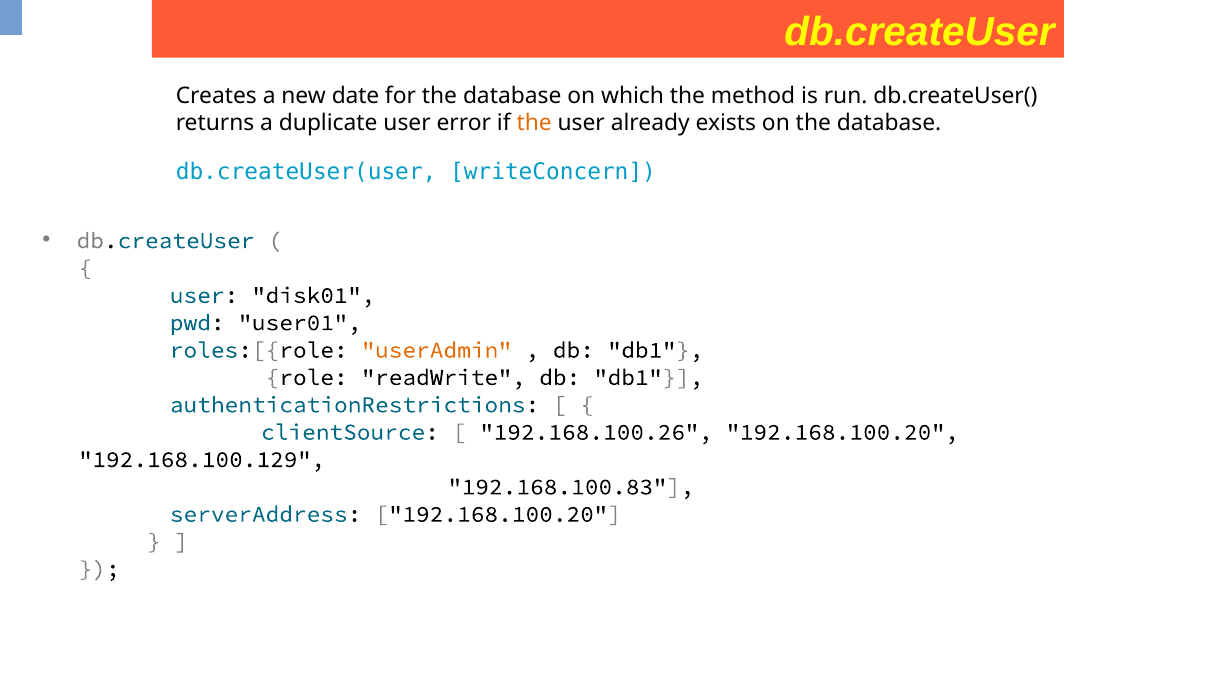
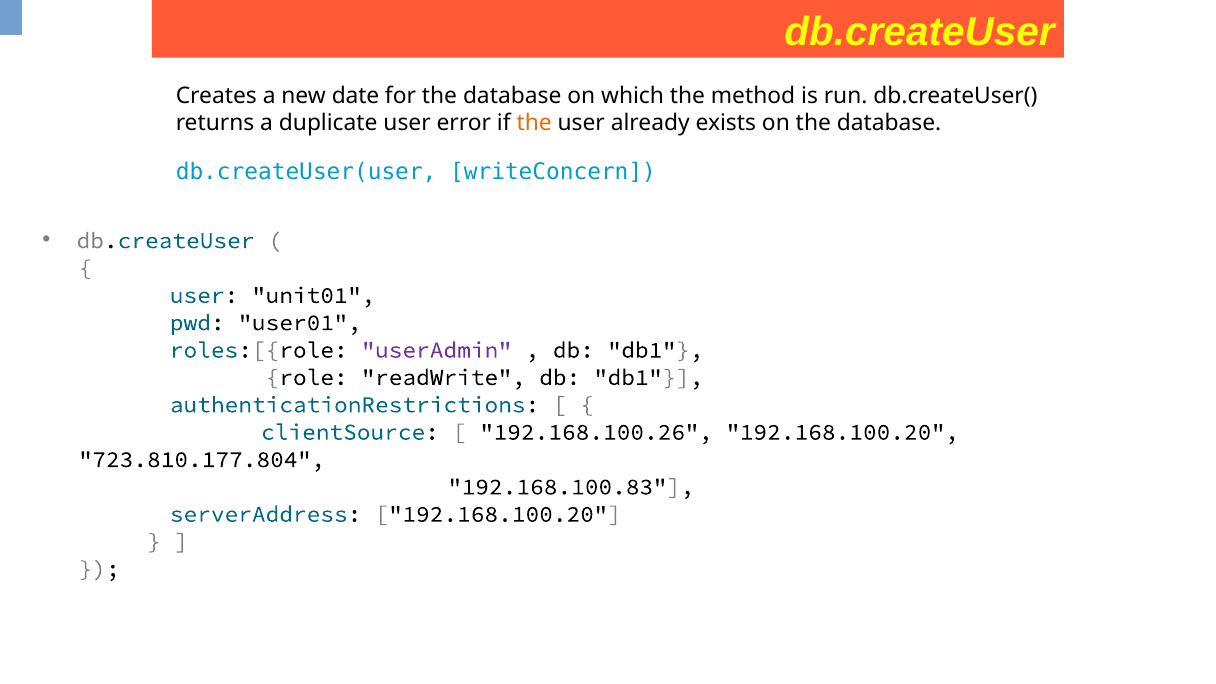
disk01: disk01 -> unit01 (314, 295)
userAdmin colour: orange -> purple (437, 350)
192.168.100.129: 192.168.100.129 -> 723.810.177.804 (202, 459)
